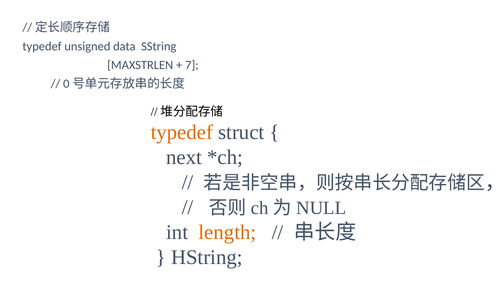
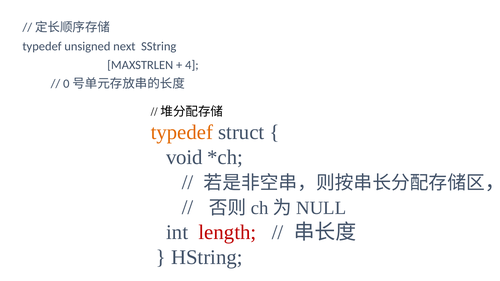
data: data -> next (124, 46)
7: 7 -> 4 (192, 65)
next: next -> void (184, 158)
length colour: orange -> red (227, 232)
